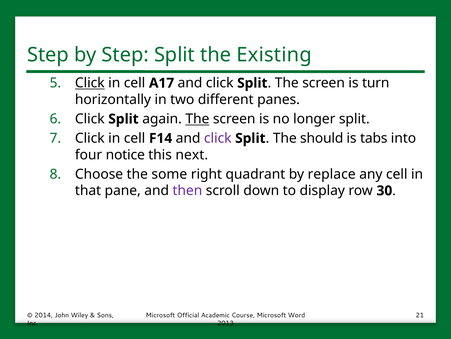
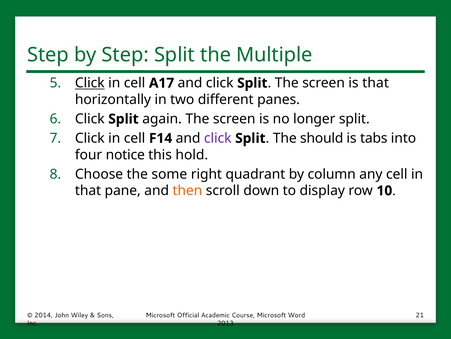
Existing: Existing -> Multiple (274, 55)
is turn: turn -> that (376, 83)
The underline: present -> none (197, 119)
next: next -> hold (192, 155)
replace: replace -> column (332, 174)
then colour: purple -> orange (187, 190)
30: 30 -> 10 (384, 190)
